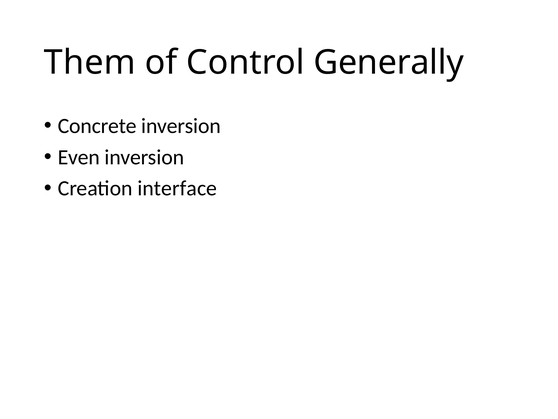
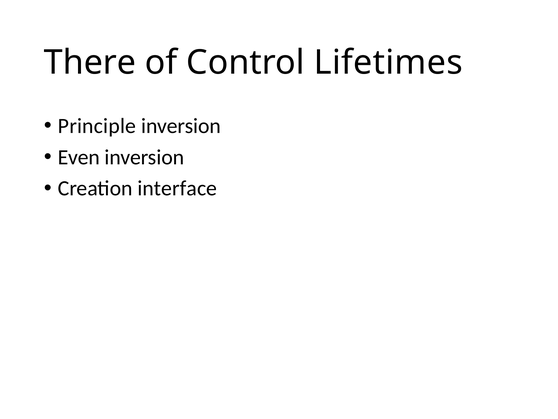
Them: Them -> There (90, 62)
Generally: Generally -> Lifetimes (388, 62)
Concrete: Concrete -> Principle (97, 126)
